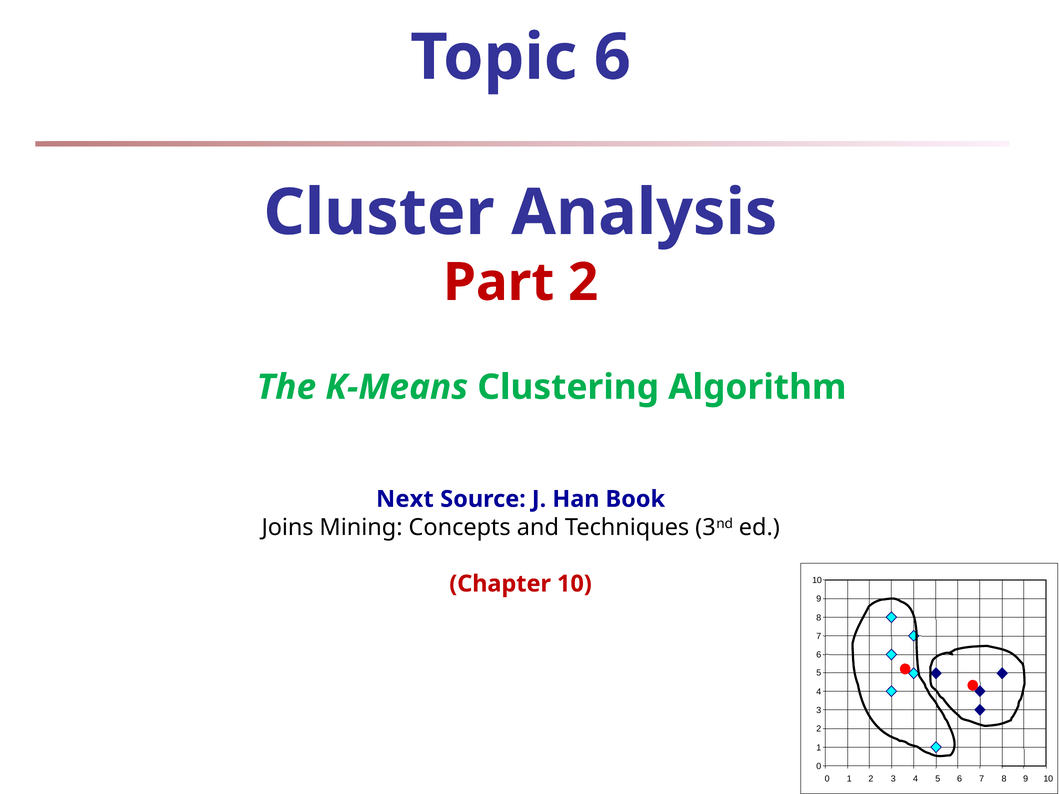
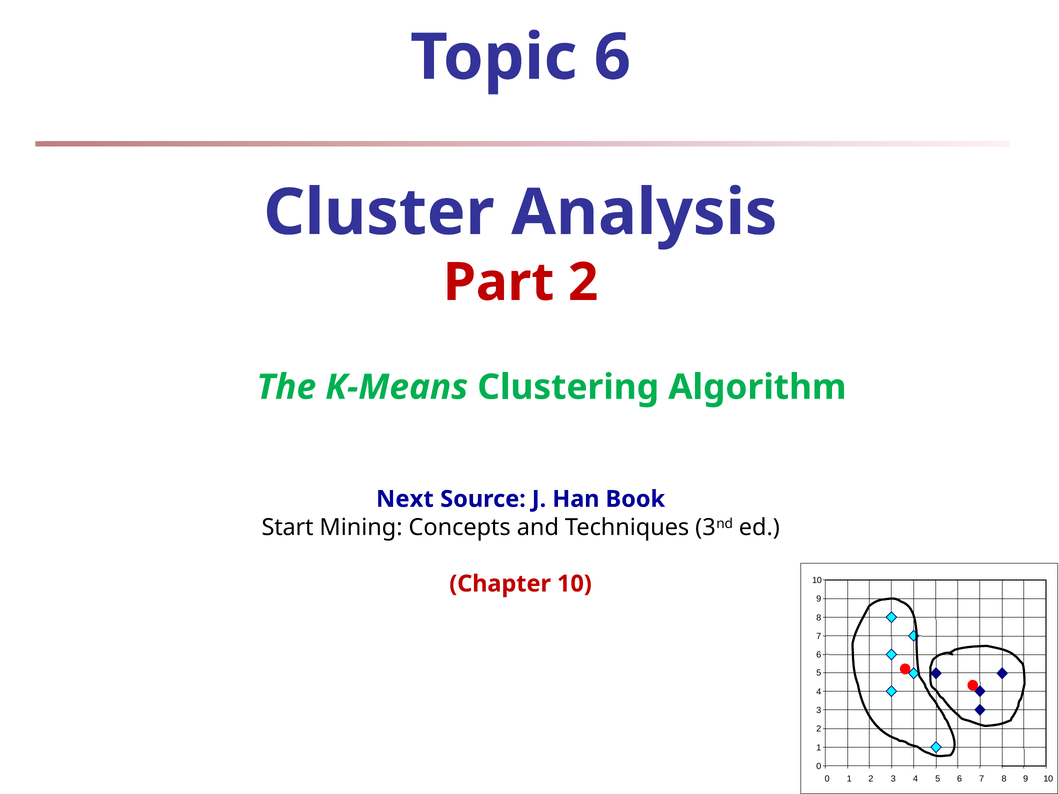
Joins: Joins -> Start (288, 527)
